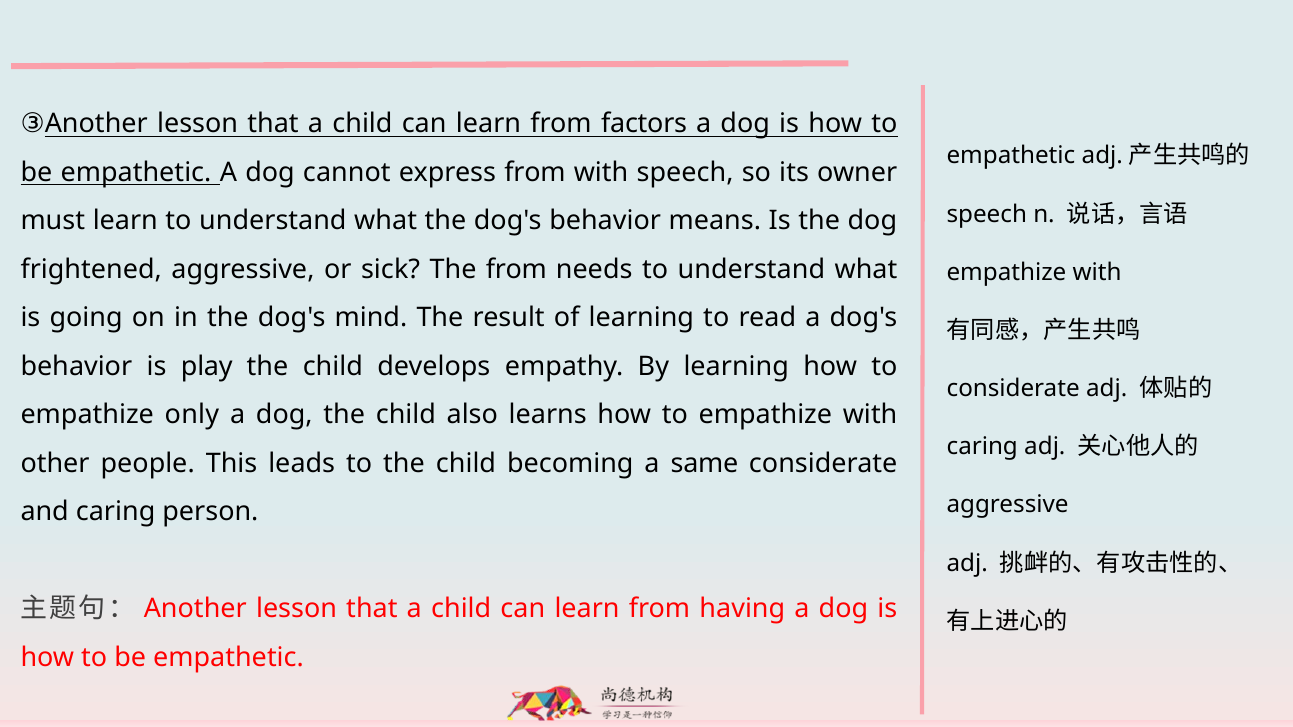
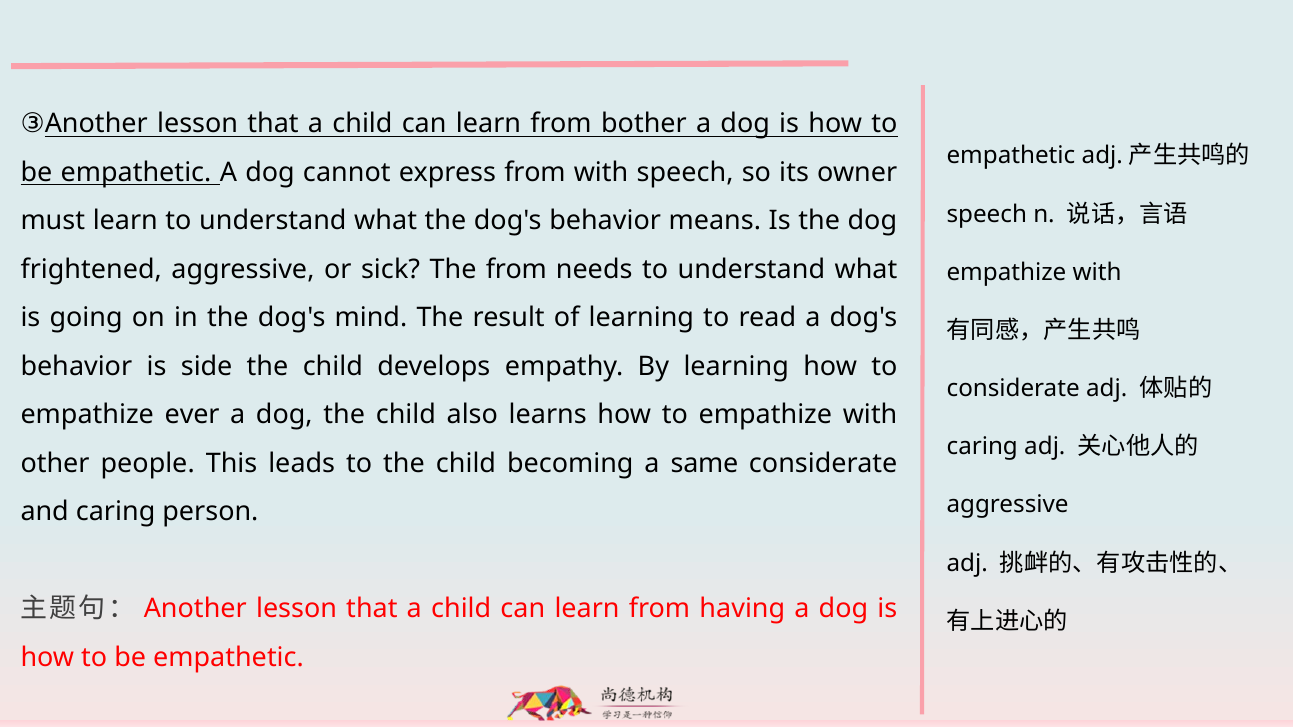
factors: factors -> bother (644, 124)
play: play -> side (207, 367)
only: only -> ever (192, 415)
